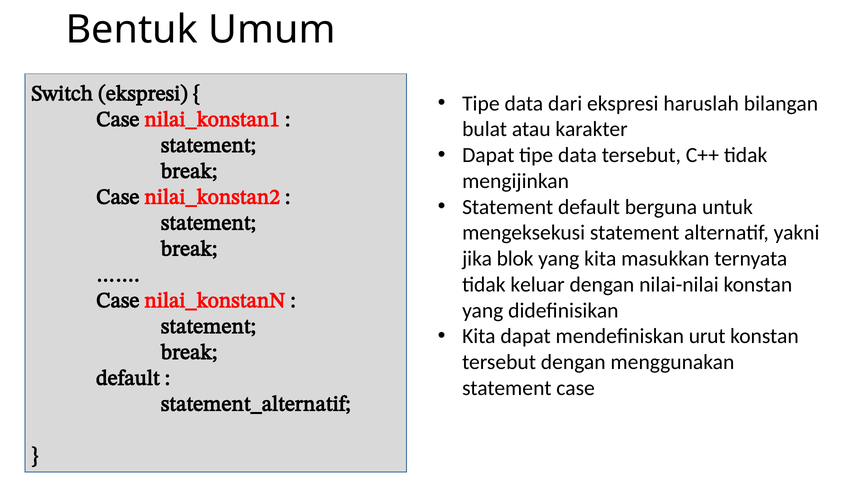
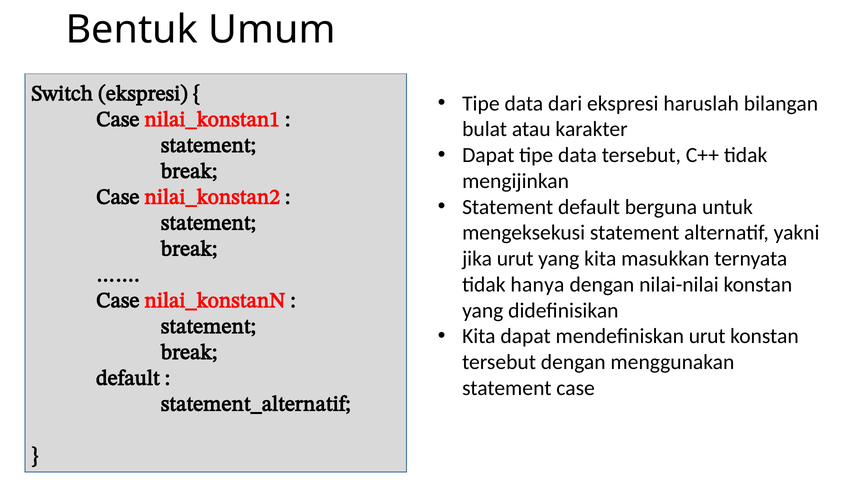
jika blok: blok -> urut (515, 259)
keluar: keluar -> hanya (537, 285)
